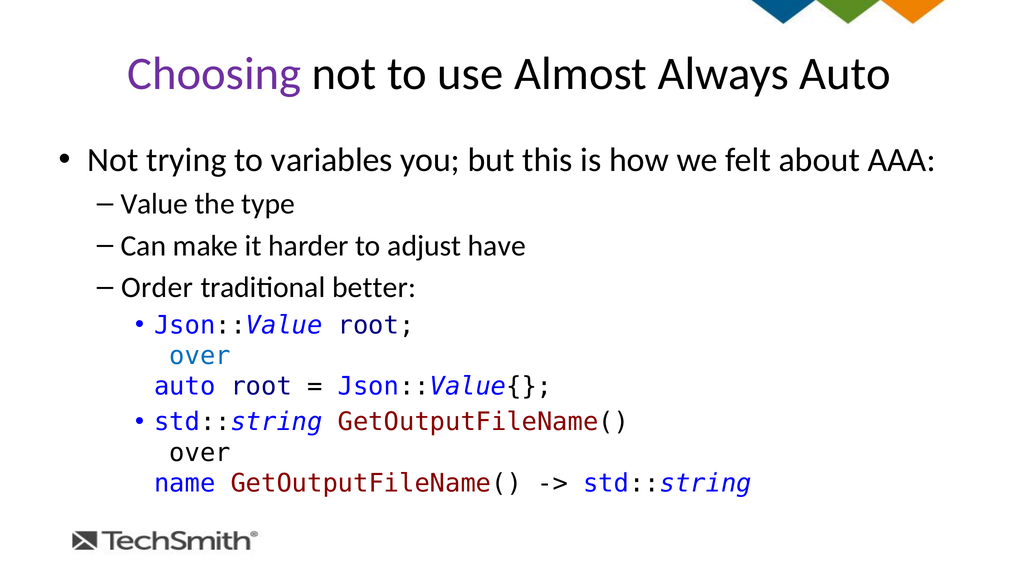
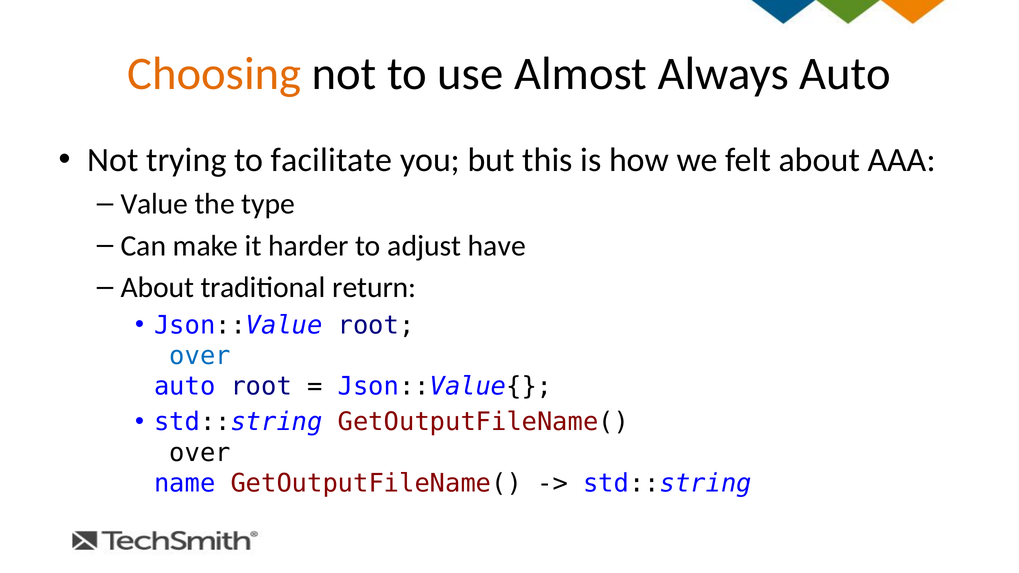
Choosing colour: purple -> orange (214, 74)
variables: variables -> facilitate (332, 160)
Order: Order -> About (157, 287)
better: better -> return (374, 287)
